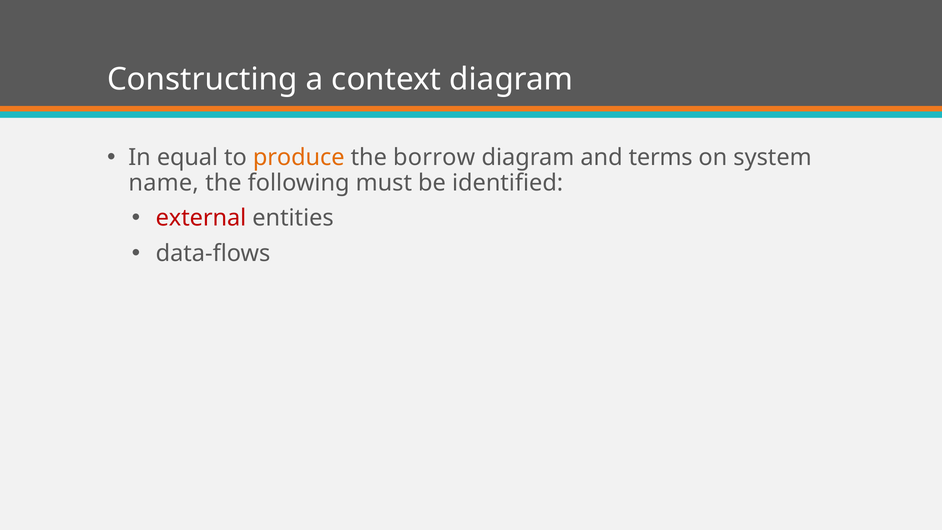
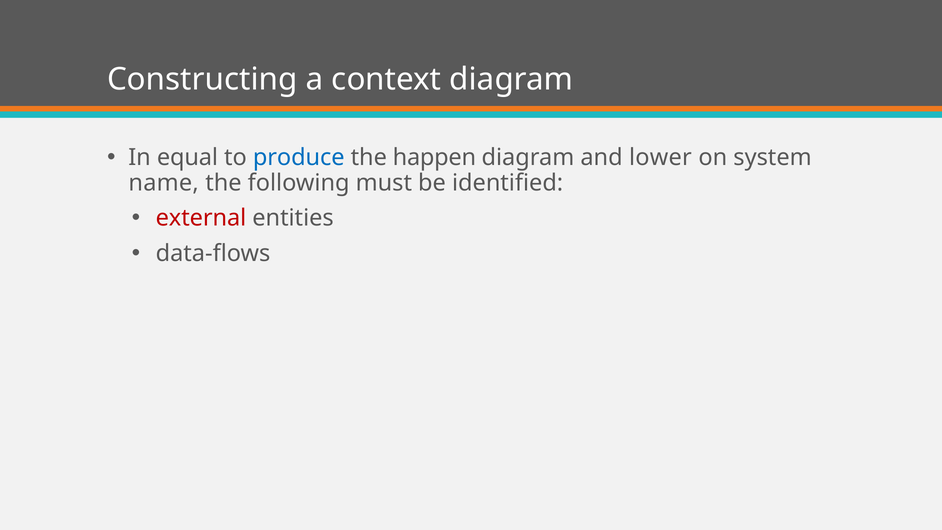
produce colour: orange -> blue (299, 157)
borrow: borrow -> happen (434, 157)
terms: terms -> lower (660, 157)
